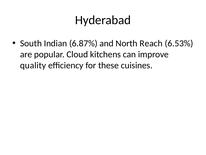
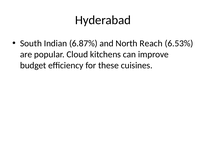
quality: quality -> budget (33, 65)
